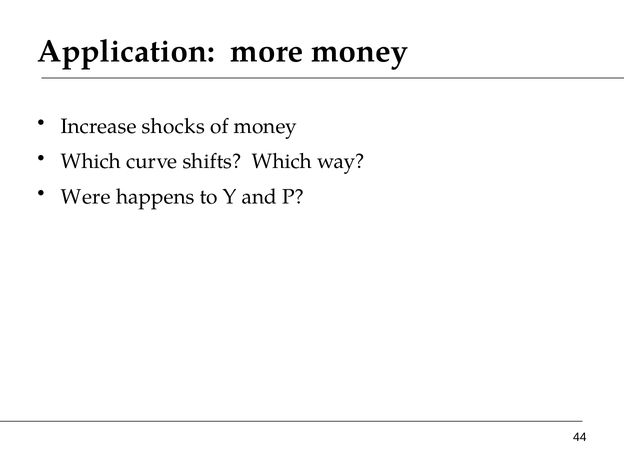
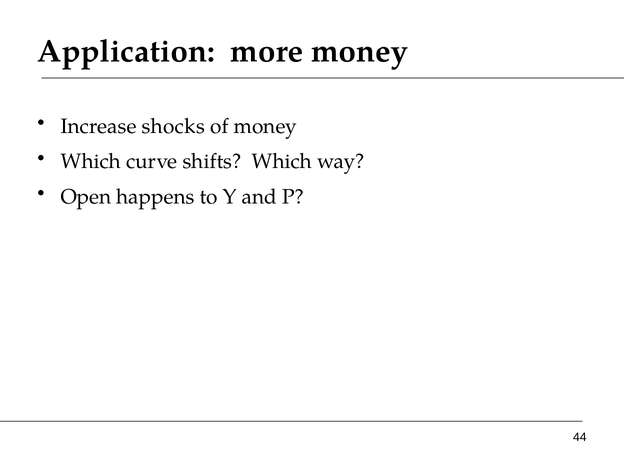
Were: Were -> Open (86, 197)
